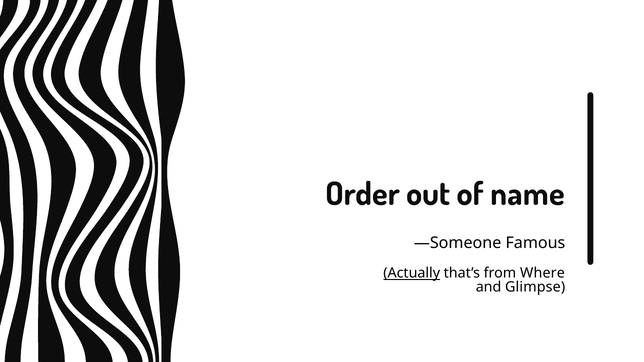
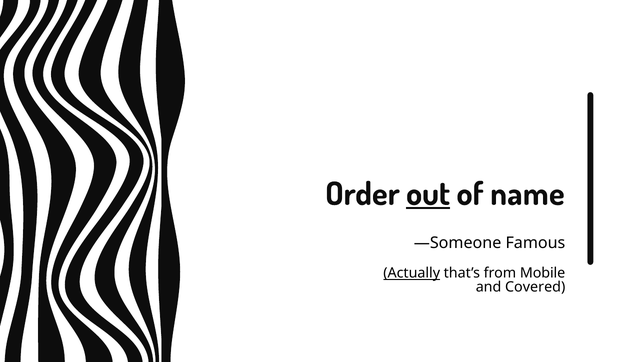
out underline: none -> present (428, 194)
Where: Where -> Mobile (543, 273)
Glimpse: Glimpse -> Covered (535, 287)
